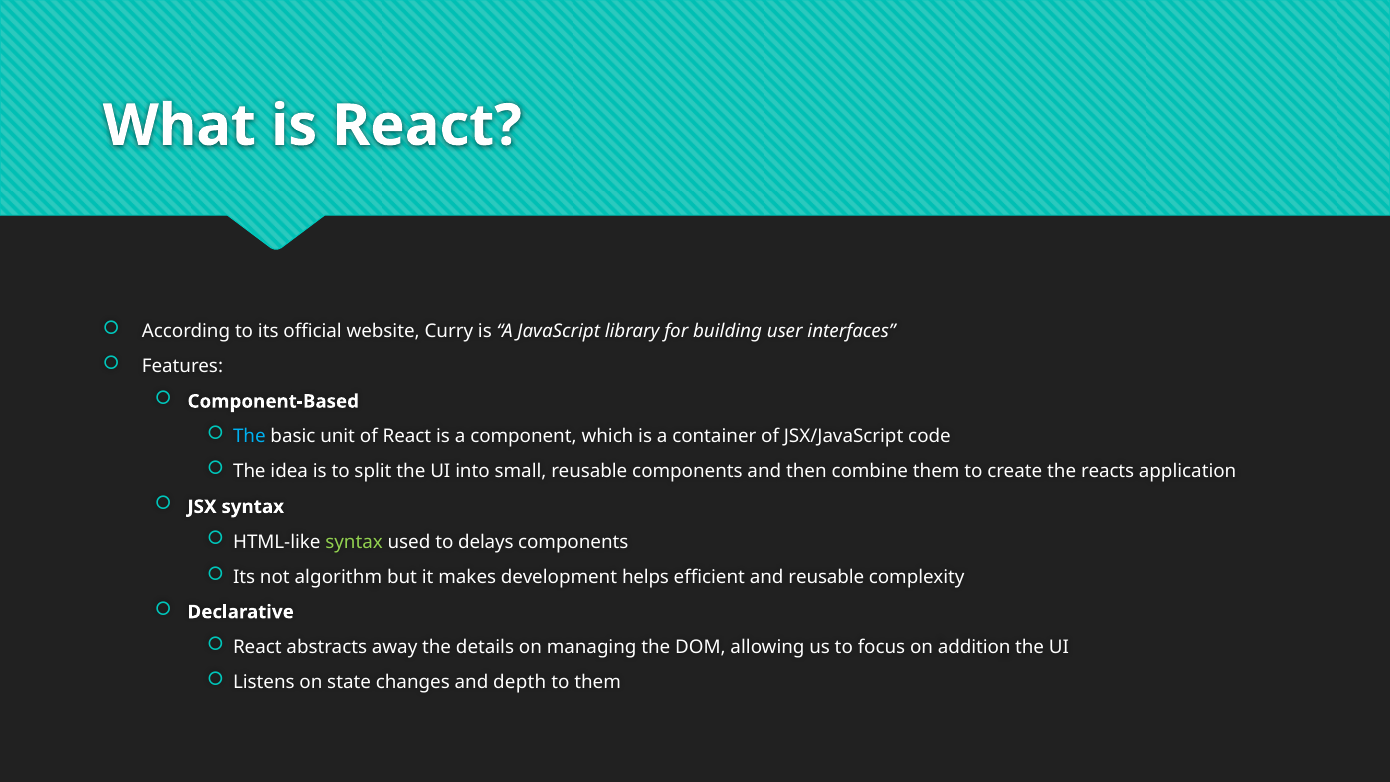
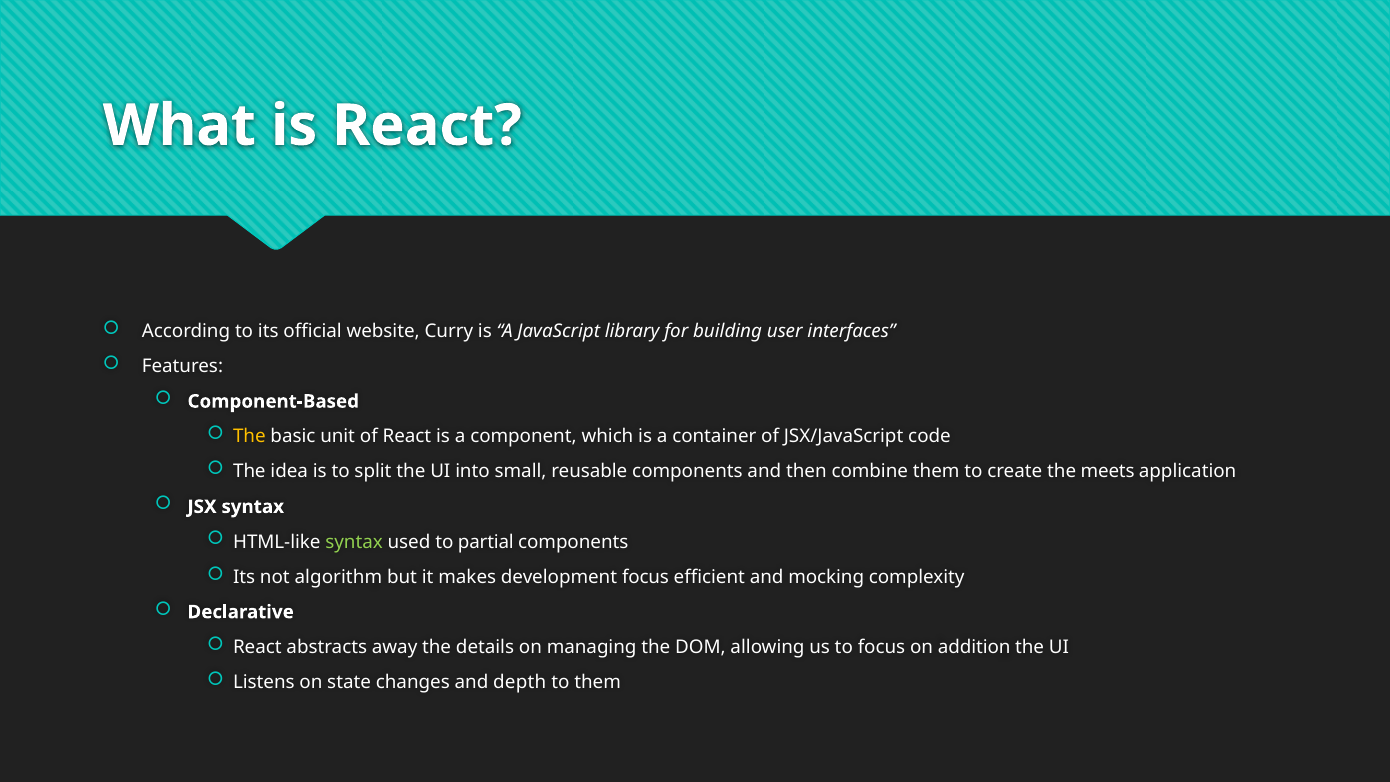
The colour: light blue -> yellow (249, 436)
reacts: reacts -> meets (1108, 472)
delays: delays -> partial (486, 542)
development helps: helps -> focus (645, 577)
and reusable: reusable -> mocking (826, 577)
